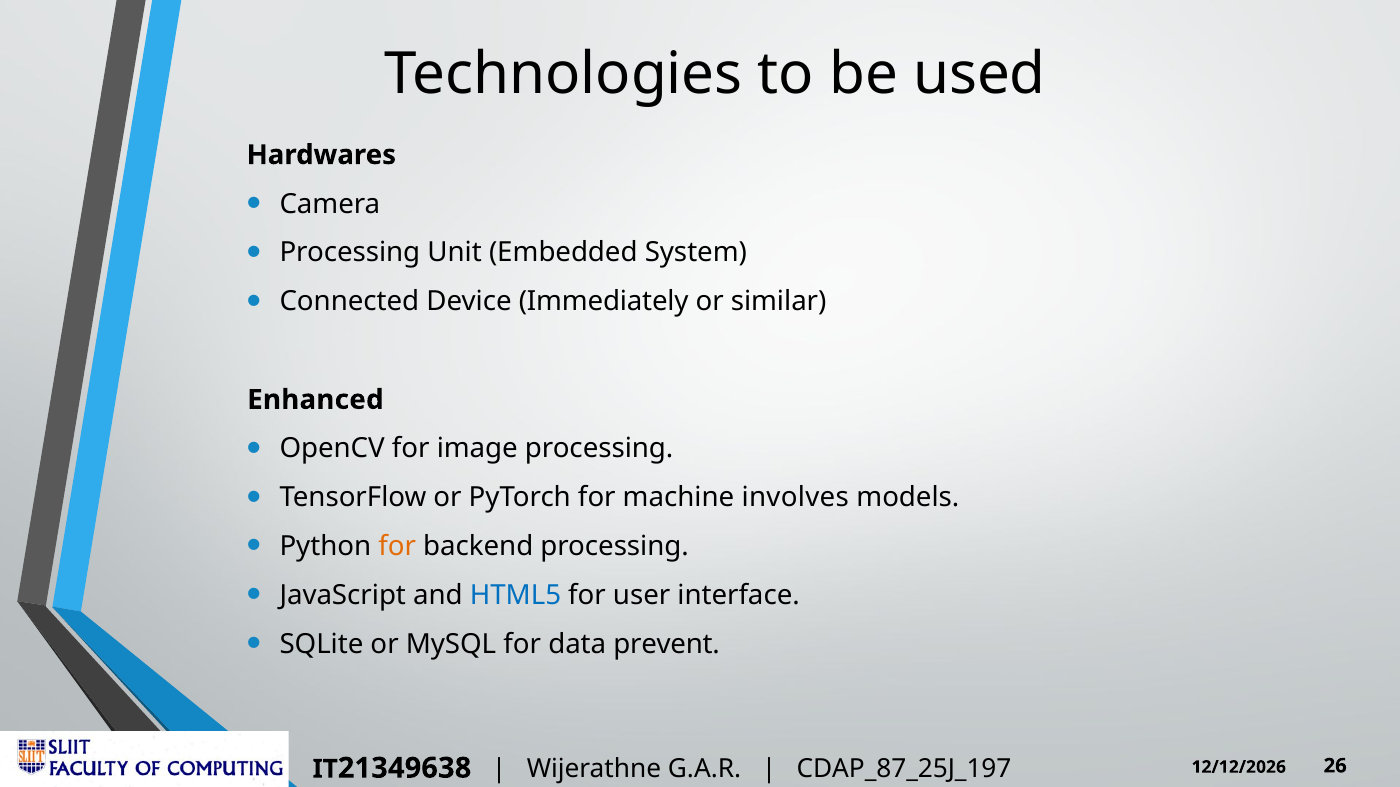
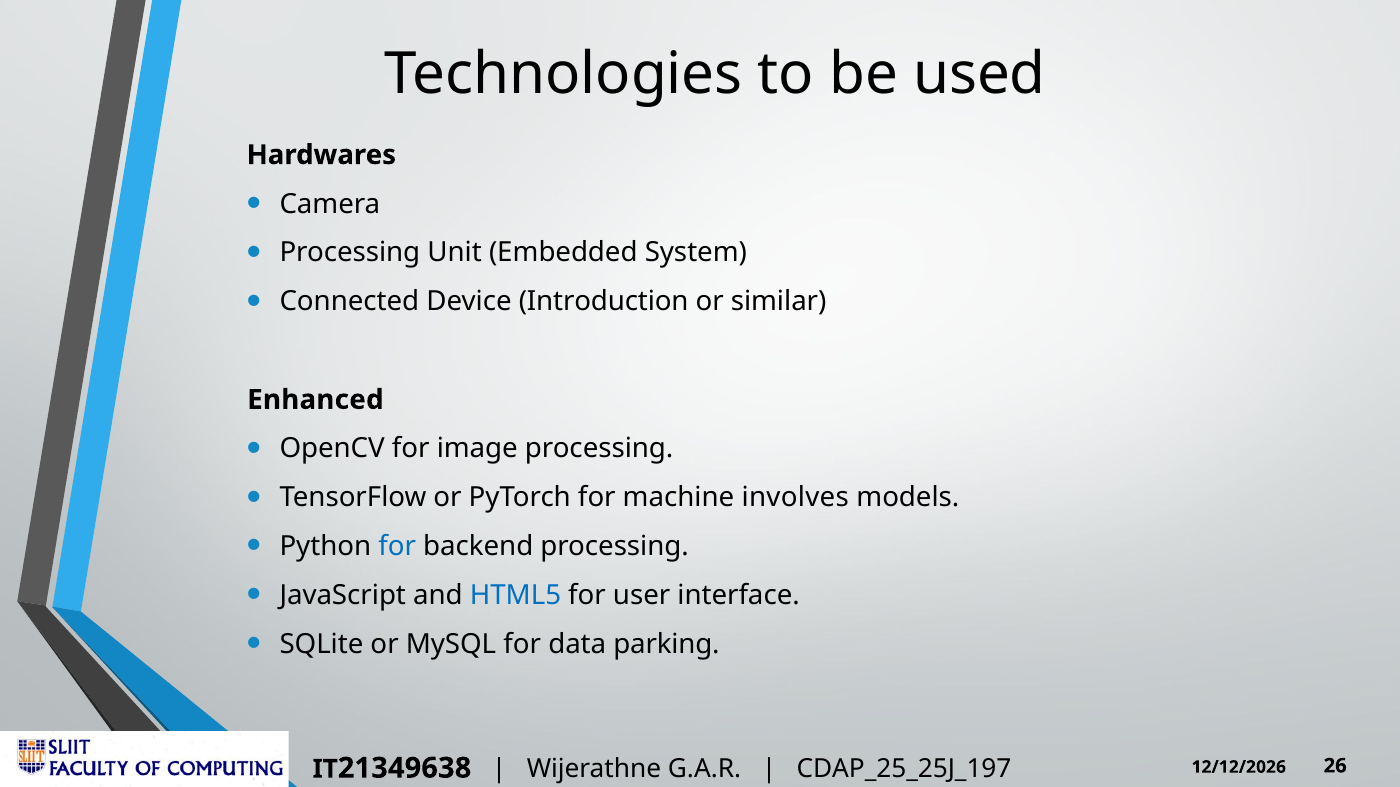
Immediately: Immediately -> Introduction (604, 302)
for colour: orange -> blue (397, 547)
prevent: prevent -> parking (666, 645)
CDAP_87_25J_197: CDAP_87_25J_197 -> CDAP_25_25J_197 (904, 769)
